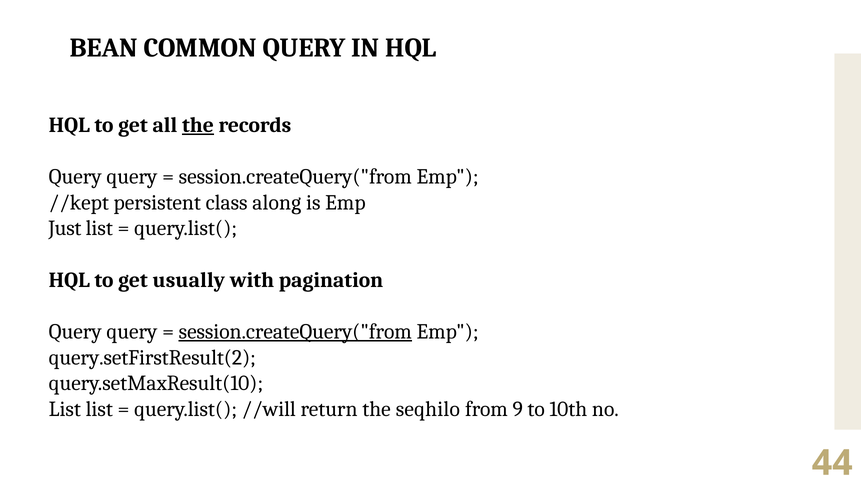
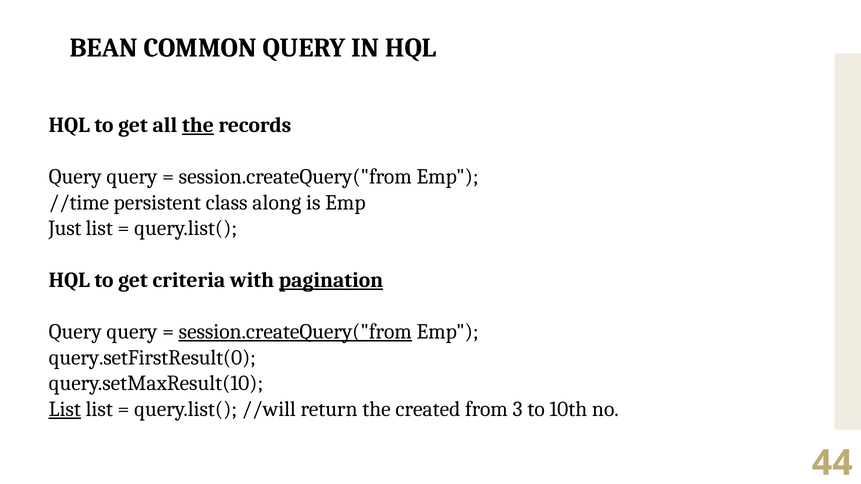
//kept: //kept -> //time (79, 203)
usually: usually -> criteria (189, 280)
pagination underline: none -> present (331, 280)
query.setFirstResult(2: query.setFirstResult(2 -> query.setFirstResult(0 (152, 358)
List underline: none -> present (65, 409)
seqhilo: seqhilo -> created (428, 409)
9: 9 -> 3 (518, 409)
